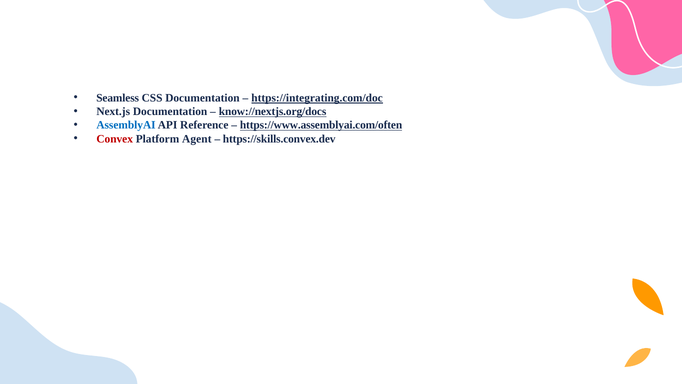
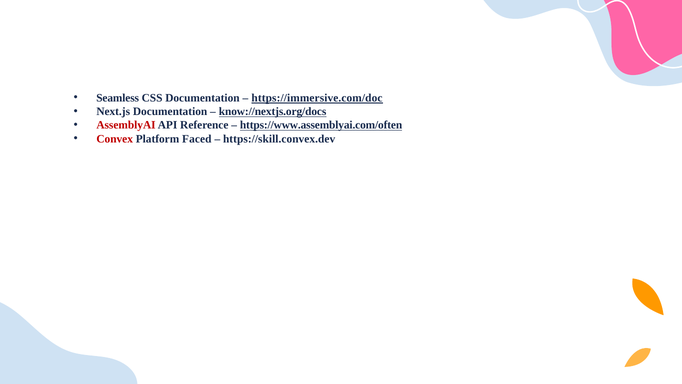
https://integrating.com/doc: https://integrating.com/doc -> https://immersive.com/doc (317, 98)
AssemblyAI colour: blue -> red (126, 125)
Agent: Agent -> Faced (197, 139)
https://skills.convex.dev: https://skills.convex.dev -> https://skill.convex.dev (279, 139)
